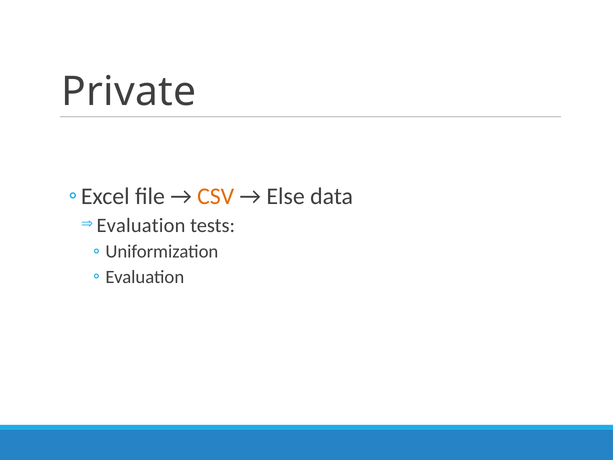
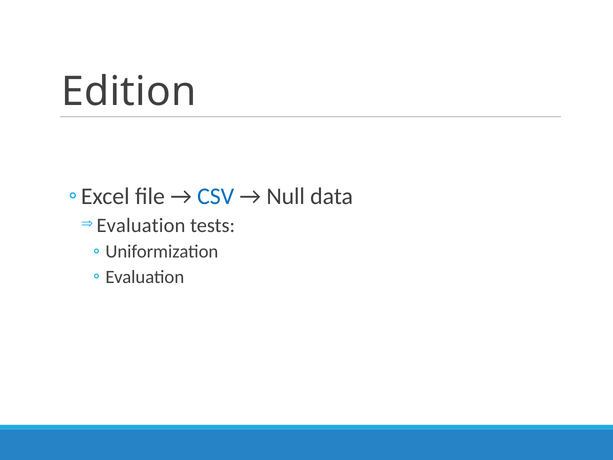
Private: Private -> Edition (129, 92)
CSV colour: orange -> blue (216, 196)
Else: Else -> Null (286, 196)
